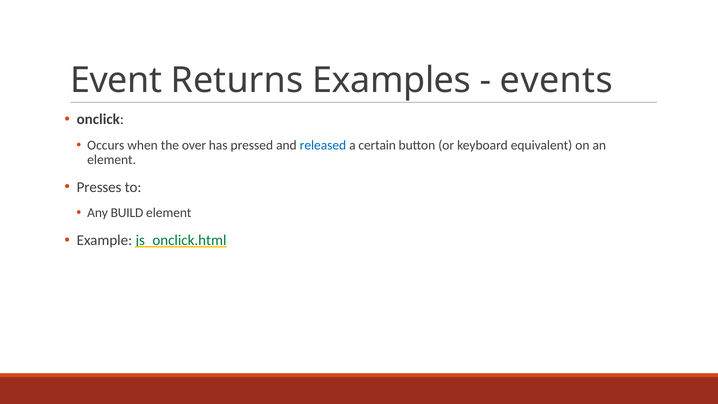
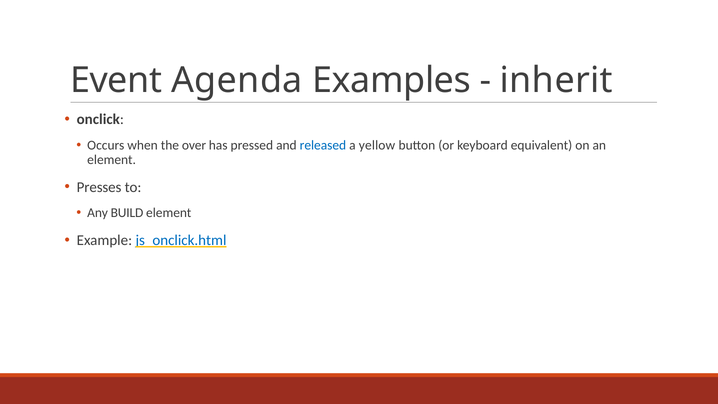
Returns: Returns -> Agenda (237, 80)
events: events -> inherit (556, 80)
certain: certain -> yellow (377, 145)
js_onclick.html colour: green -> blue (181, 240)
